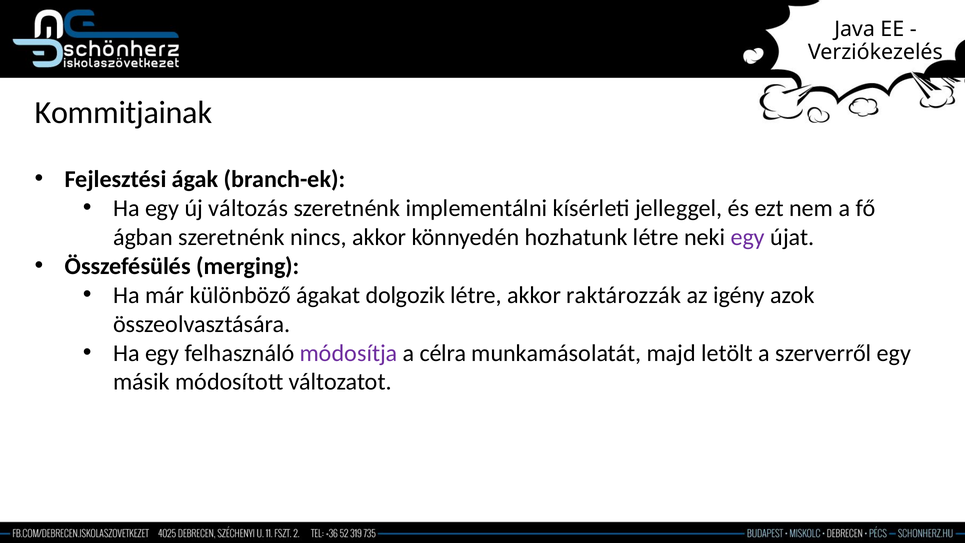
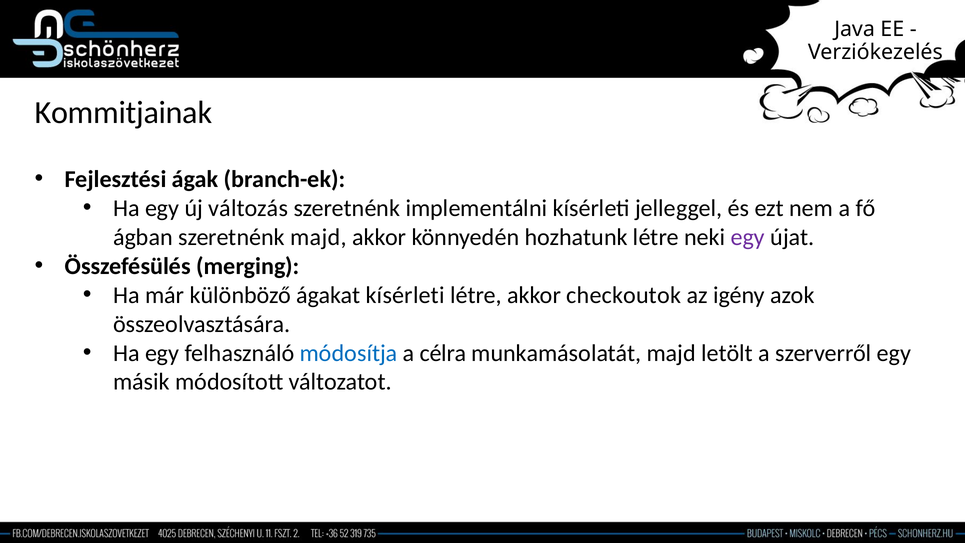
szeretnénk nincs: nincs -> majd (318, 237)
ágakat dolgozik: dolgozik -> kísérleti (405, 295)
raktározzák: raktározzák -> checkoutok (624, 295)
módosítja colour: purple -> blue (349, 353)
